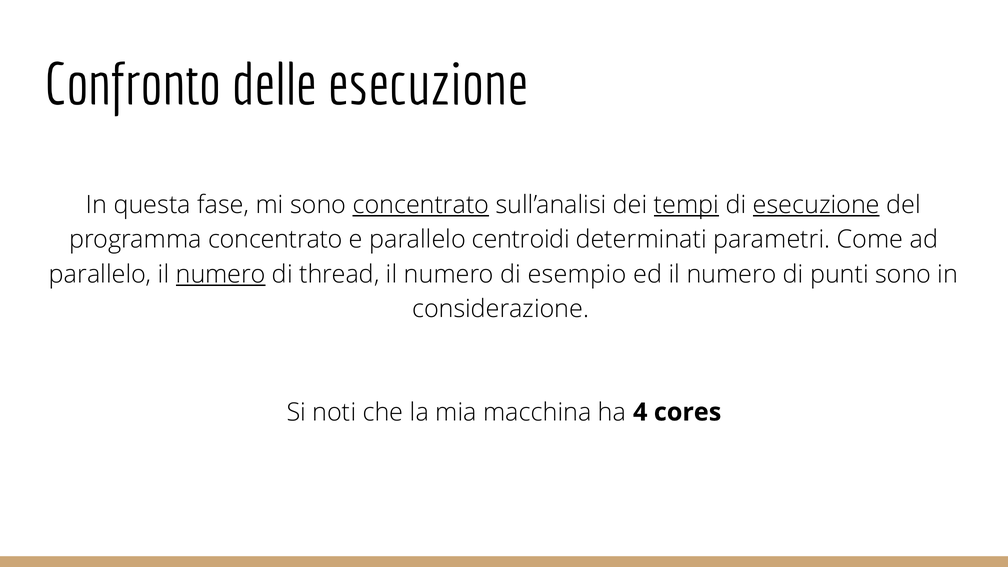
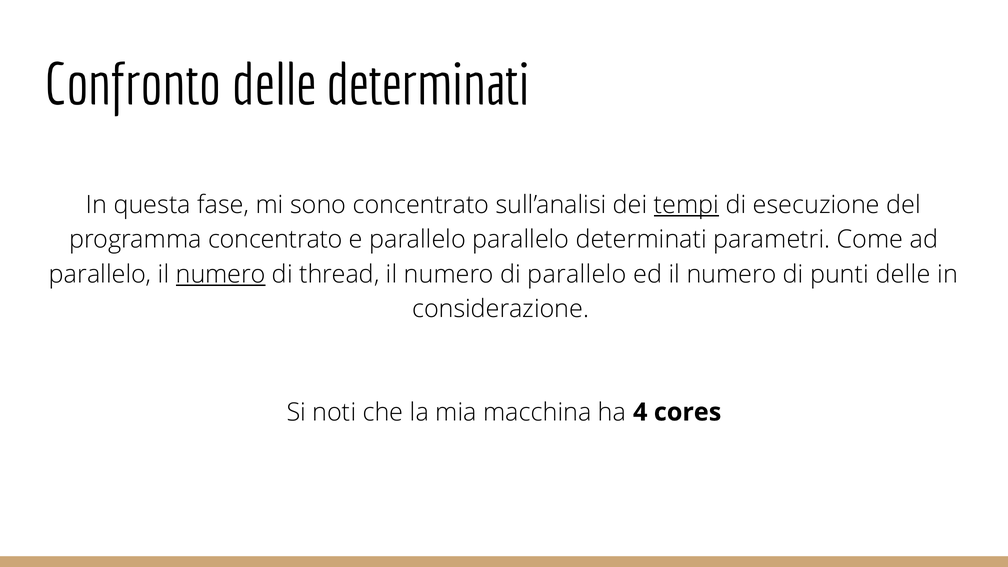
delle esecuzione: esecuzione -> determinati (428, 85)
concentrato underline: present -> none (421, 205)
esecuzione underline: present -> none (816, 205)
parallelo centroidi: centroidi -> parallelo (521, 240)
di esempio: esempio -> parallelo (577, 274)
punti sono: sono -> delle (903, 274)
